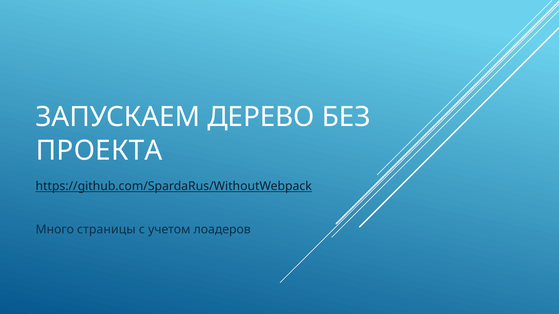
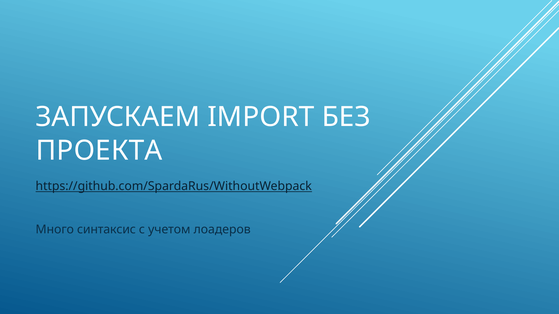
ДЕРЕВО: ДЕРЕВО -> IMPORT (261, 117)
страницы: страницы -> синтаксис (106, 230)
